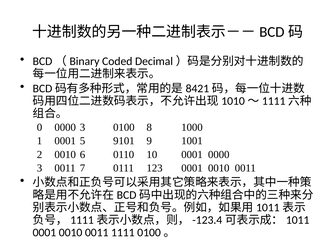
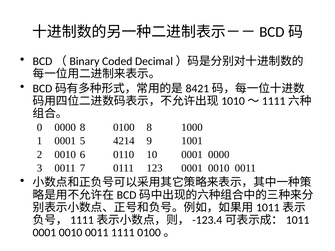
0 0000 3: 3 -> 8 (82, 128)
9101: 9101 -> 4214 (124, 141)
